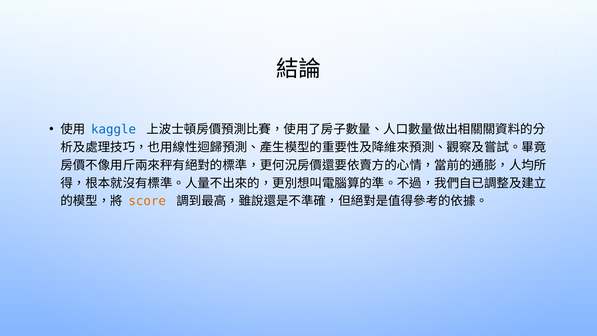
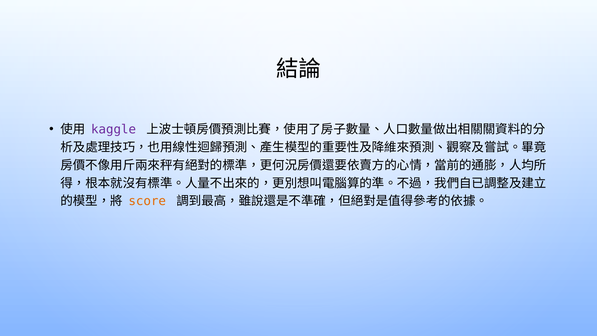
kaggle colour: blue -> purple (114, 129)
